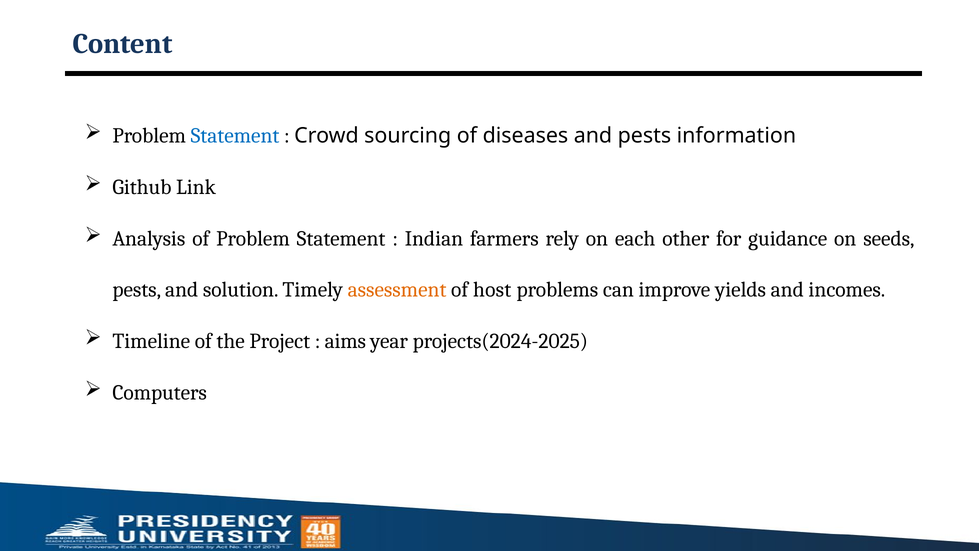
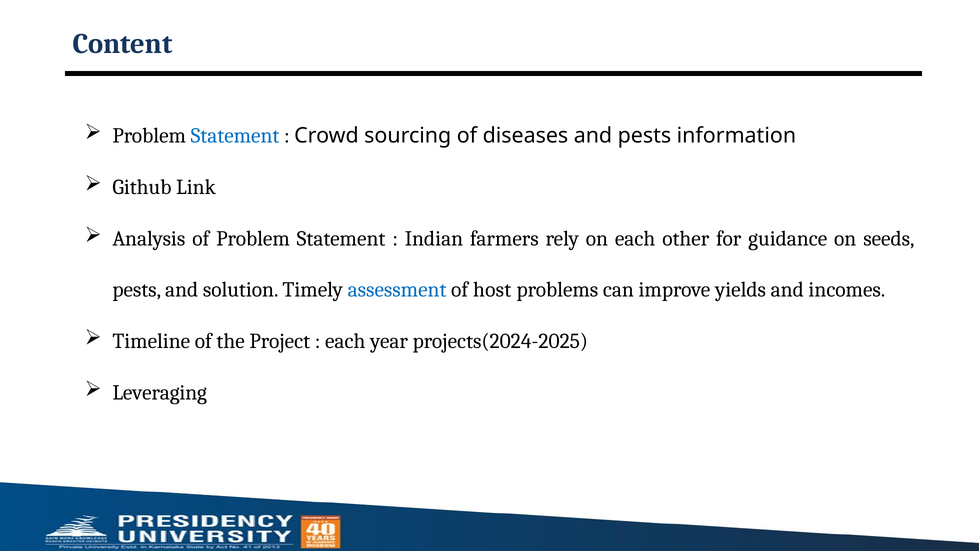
assessment colour: orange -> blue (397, 290)
aims: aims -> each (345, 341)
Computers: Computers -> Leveraging (160, 392)
